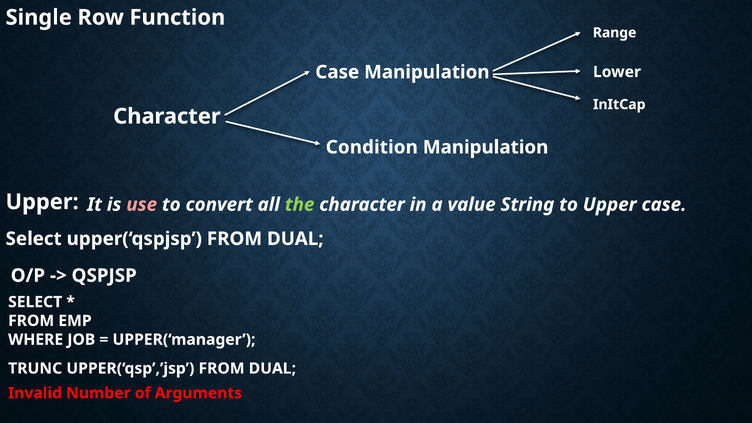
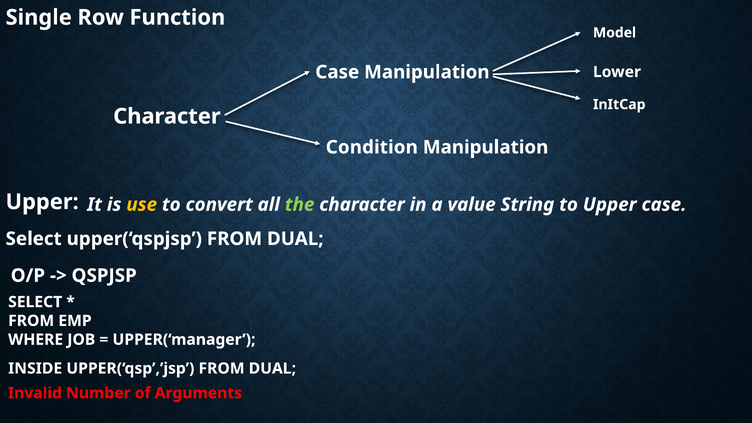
Range: Range -> Model (615, 33)
use colour: pink -> yellow (142, 205)
TRUNC: TRUNC -> INSIDE (35, 368)
